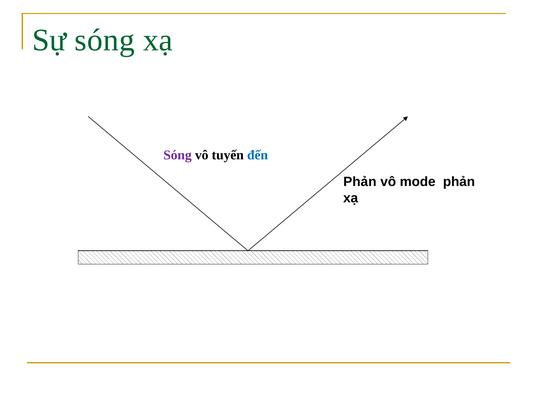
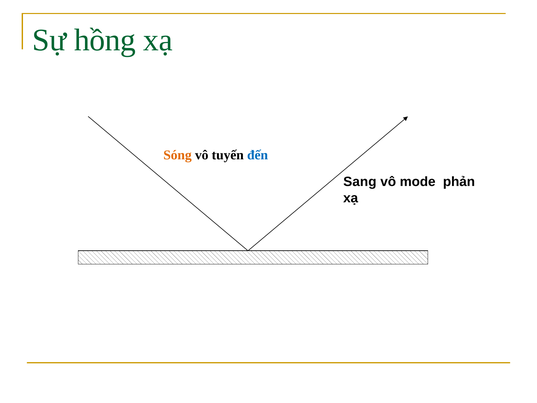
Sự sóng: sóng -> hồng (105, 40)
Sóng colour: purple -> orange (177, 155)
Phản: Phản -> Sang (360, 182)
